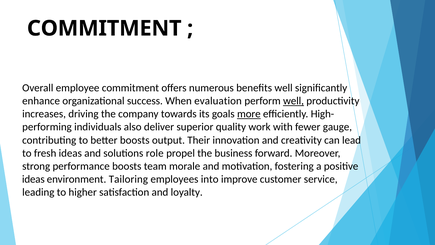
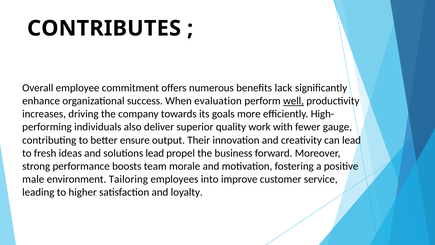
COMMITMENT: COMMITMENT -> CONTRIBUTES (104, 28)
benefits well: well -> lack (283, 88)
more underline: present -> none (249, 114)
better boosts: boosts -> ensure (135, 140)
solutions role: role -> lead (155, 153)
ideas: ideas -> male (33, 179)
